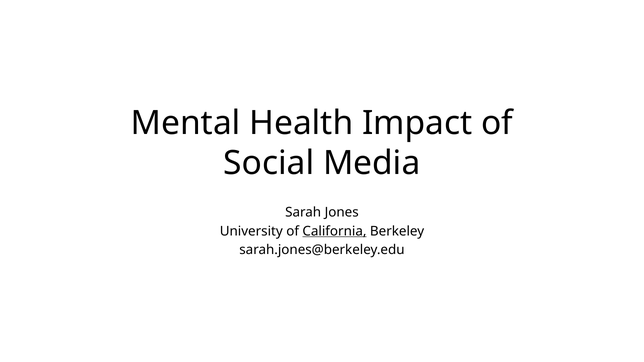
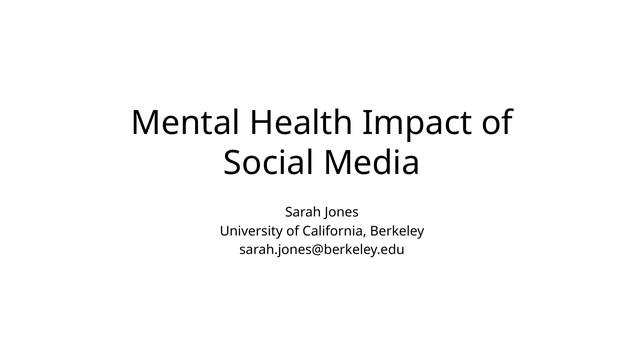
California underline: present -> none (334, 231)
